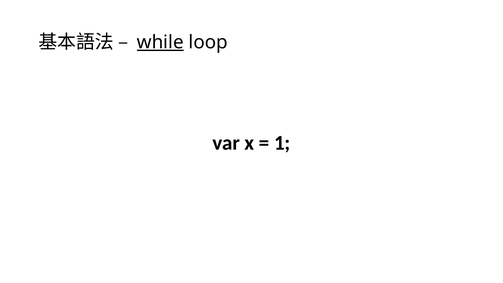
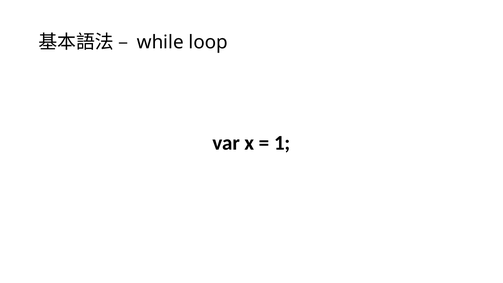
while underline: present -> none (160, 42)
